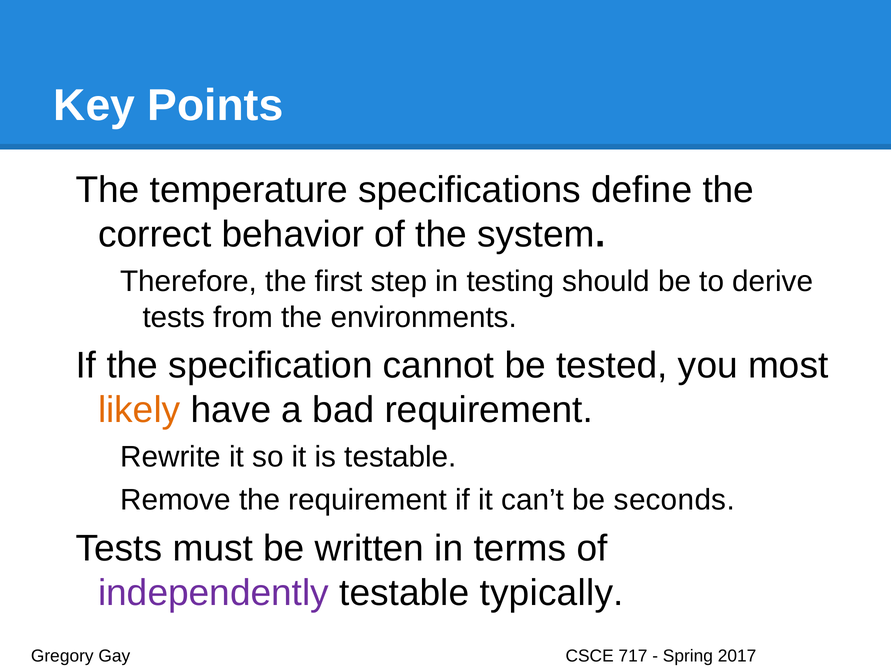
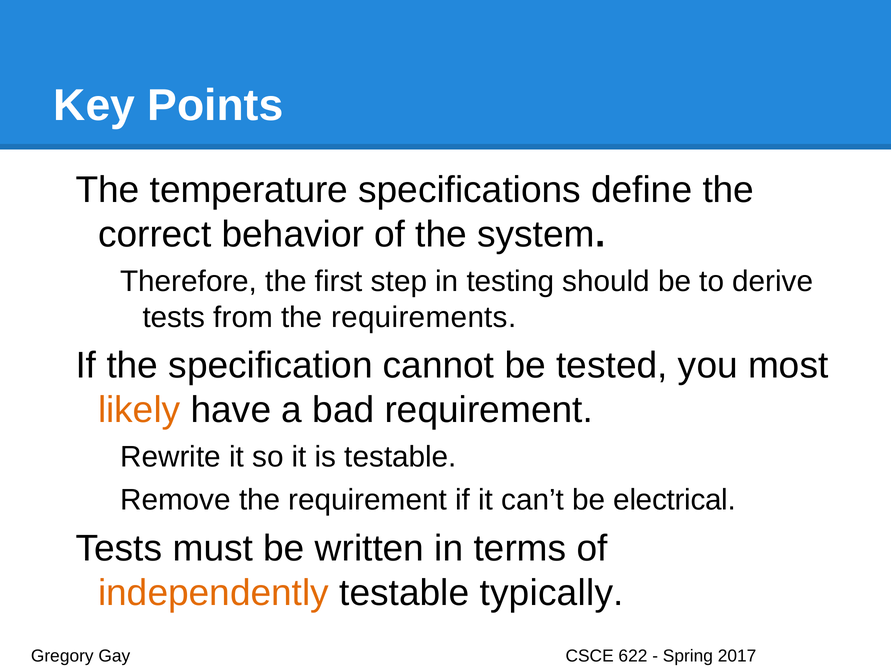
environments: environments -> requirements (424, 317)
seconds: seconds -> electrical (675, 500)
independently colour: purple -> orange (213, 592)
717: 717 -> 622 (633, 655)
